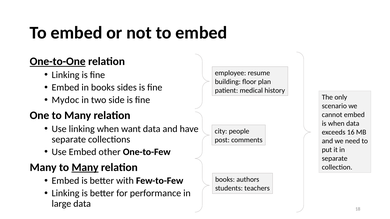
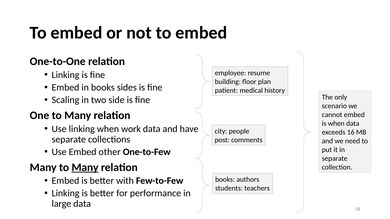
One-to-One underline: present -> none (58, 62)
Mydoc: Mydoc -> Scaling (65, 100)
want: want -> work (131, 129)
